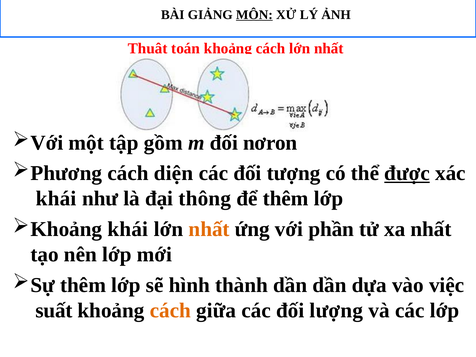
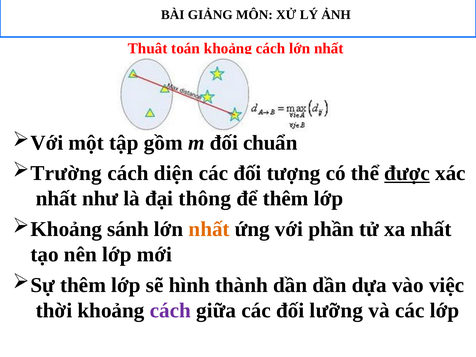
MÔN underline: present -> none (254, 15)
nơron: nơron -> chuẩn (270, 143)
Phương: Phương -> Trường (66, 173)
khái: khái -> nhất (56, 199)
Khoảng khái: khái -> sánh (128, 229)
suất: suất -> thời (54, 310)
cách colour: orange -> purple (170, 310)
lượng: lượng -> lưỡng (336, 310)
